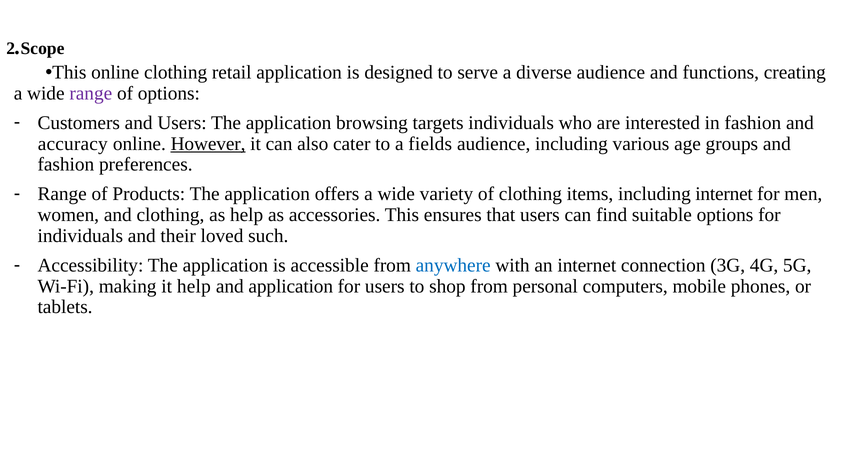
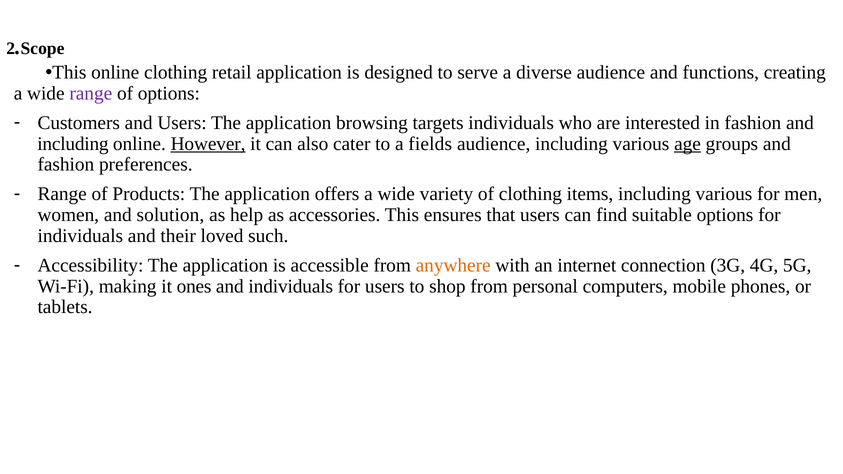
accuracy: accuracy -> including (73, 144)
age underline: none -> present (688, 144)
items including internet: internet -> various (724, 194)
and clothing: clothing -> solution (170, 215)
anywhere colour: blue -> orange (453, 265)
it help: help -> ones (194, 286)
and application: application -> individuals (291, 286)
